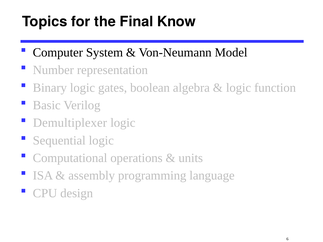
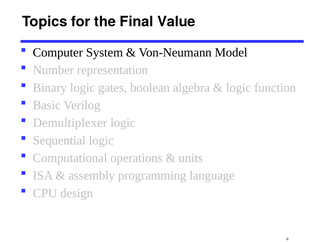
Know: Know -> Value (176, 22)
